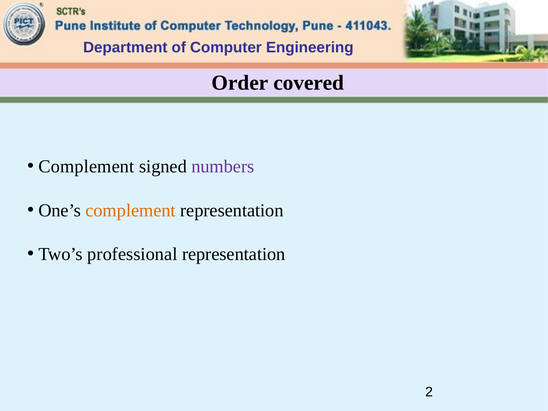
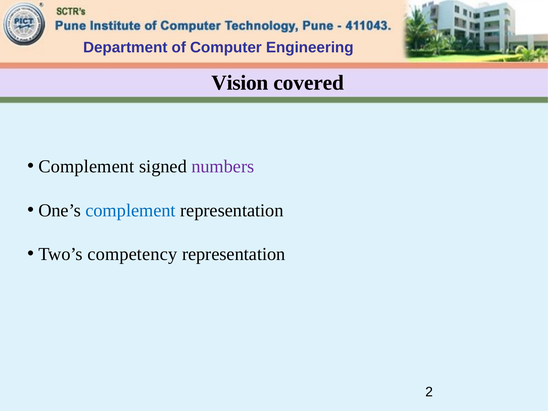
Order: Order -> Vision (240, 83)
complement colour: orange -> blue (131, 210)
professional: professional -> competency (132, 254)
